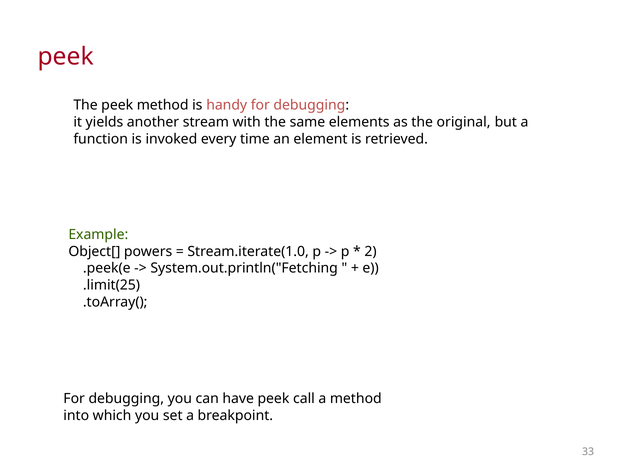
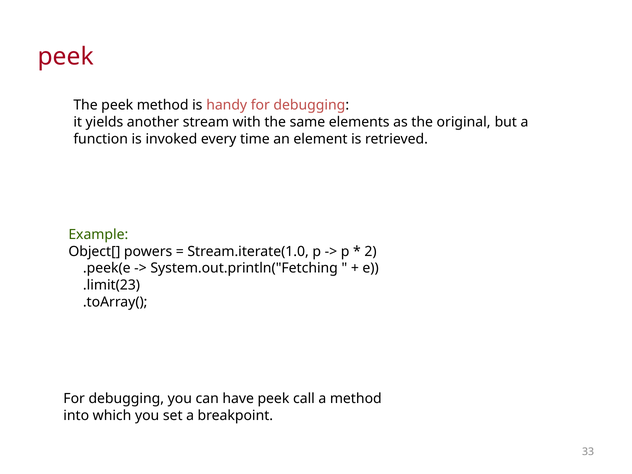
.limit(25: .limit(25 -> .limit(23 (112, 285)
